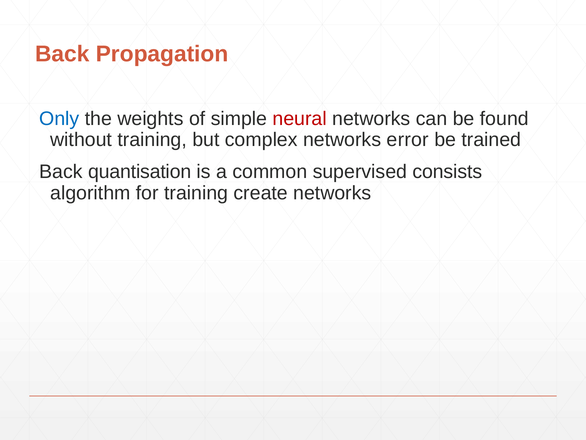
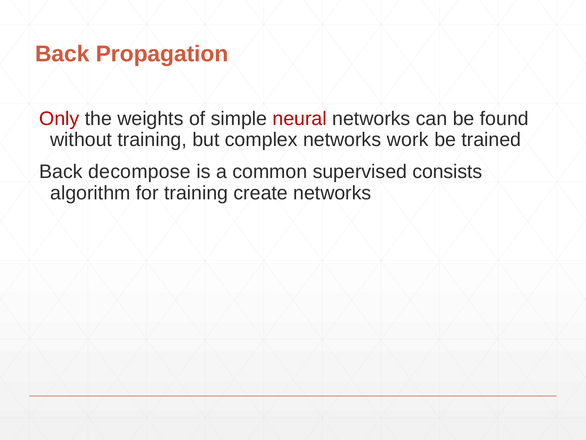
Only colour: blue -> red (59, 118)
error: error -> work (408, 140)
quantisation: quantisation -> decompose (140, 172)
